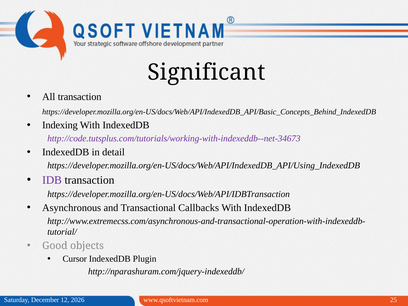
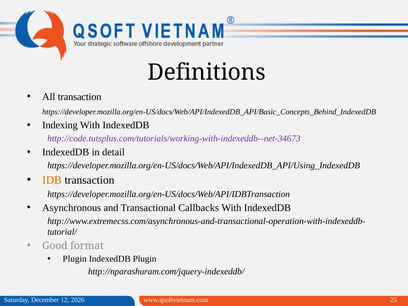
Significant: Significant -> Definitions (207, 73)
IDB colour: purple -> orange (52, 180)
objects: objects -> format (87, 246)
Cursor: Cursor -> Plugin (75, 259)
